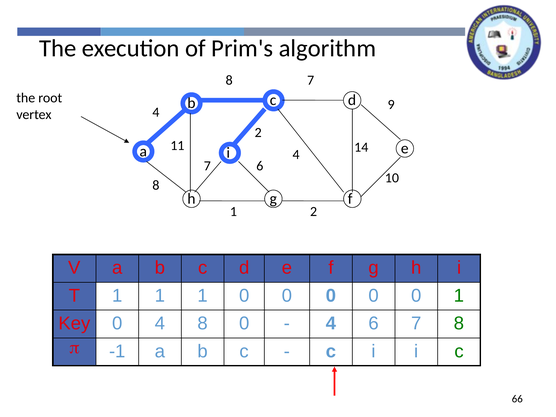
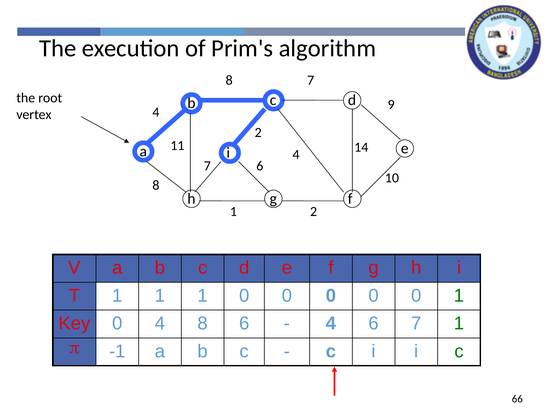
8 0: 0 -> 6 (244, 324)
7 8: 8 -> 1 (459, 324)
